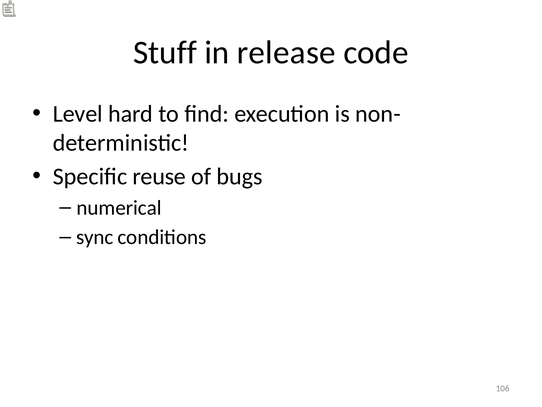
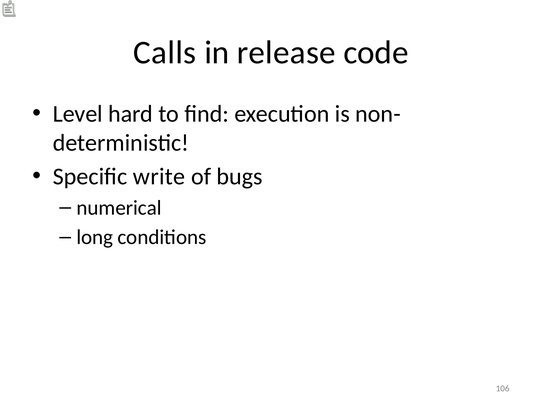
Stuff: Stuff -> Calls (165, 52)
reuse: reuse -> write (159, 176)
sync: sync -> long (95, 237)
